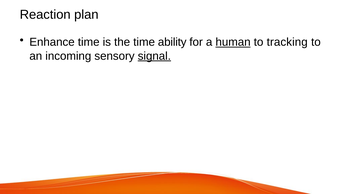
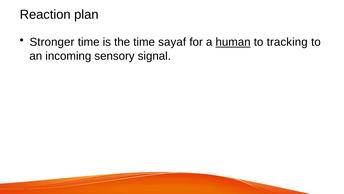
Enhance: Enhance -> Stronger (52, 42)
ability: ability -> sayaf (172, 42)
signal underline: present -> none (154, 56)
